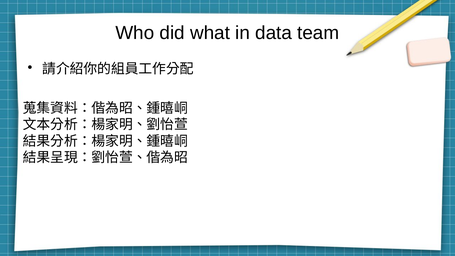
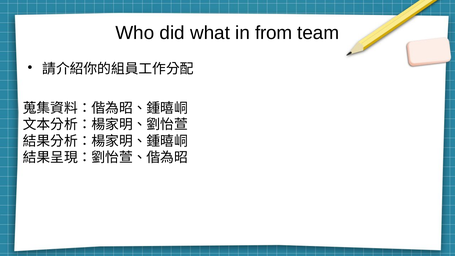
data: data -> from (274, 33)
